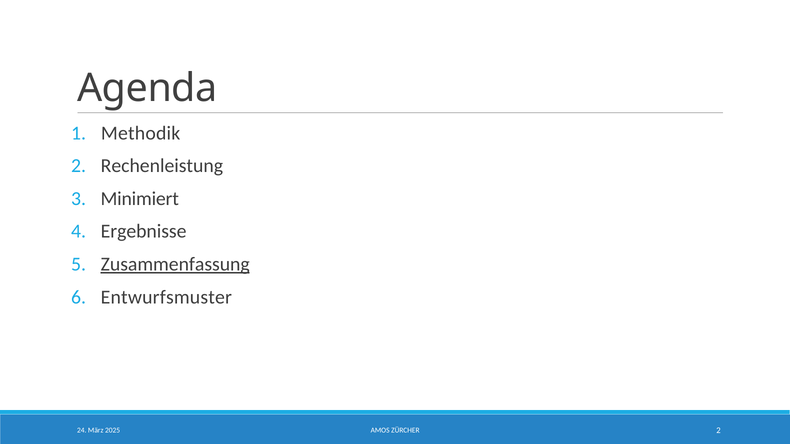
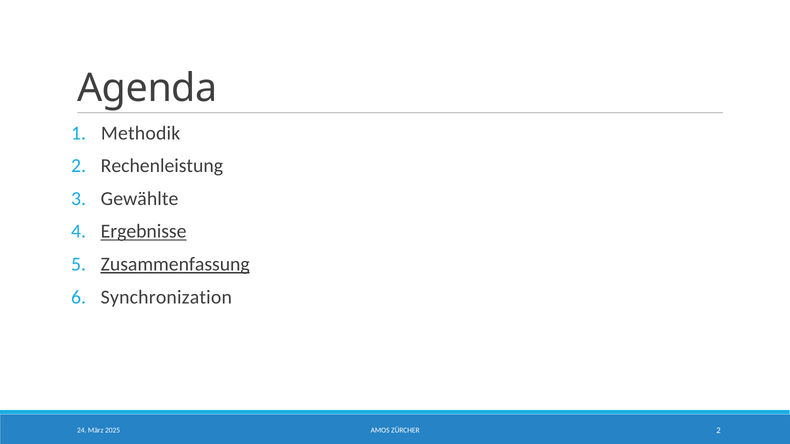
Minimiert: Minimiert -> Gewählte (140, 199)
Ergebnisse underline: none -> present (144, 232)
Entwurfsmuster: Entwurfsmuster -> Synchronization (166, 297)
